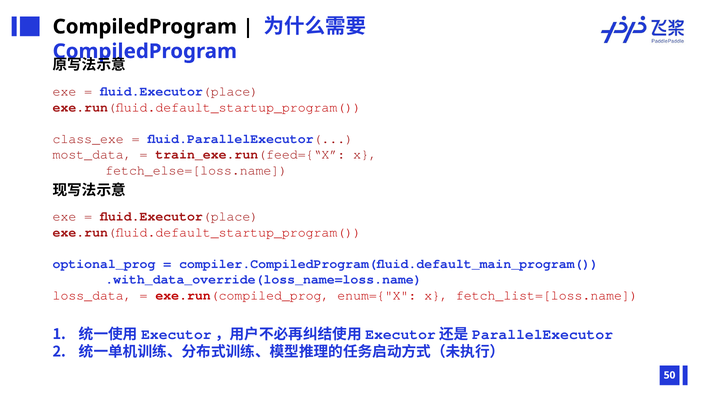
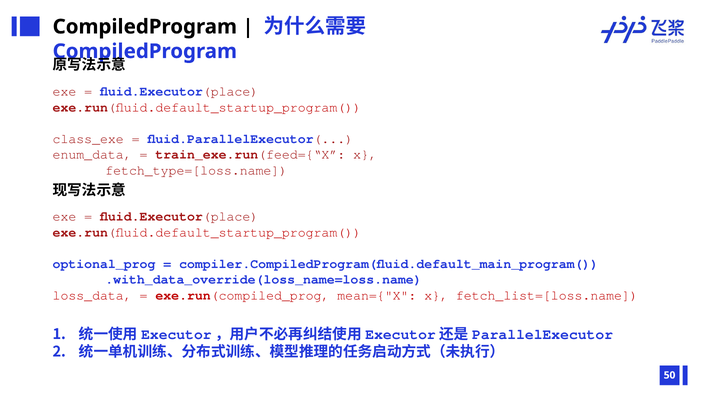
most_data: most_data -> enum_data (92, 155)
fetch_else=[loss.name: fetch_else=[loss.name -> fetch_type=[loss.name (196, 171)
enum={"X: enum={"X -> mean={"X (377, 296)
